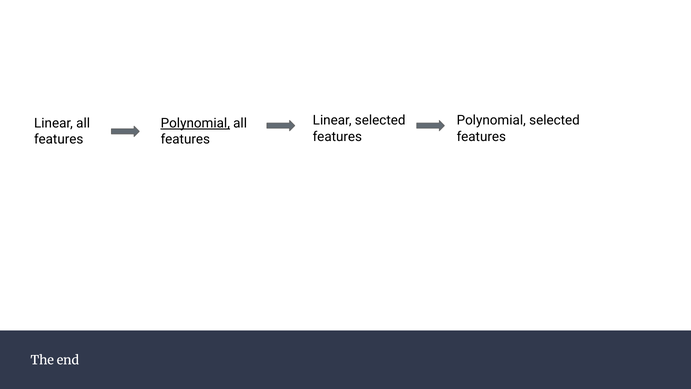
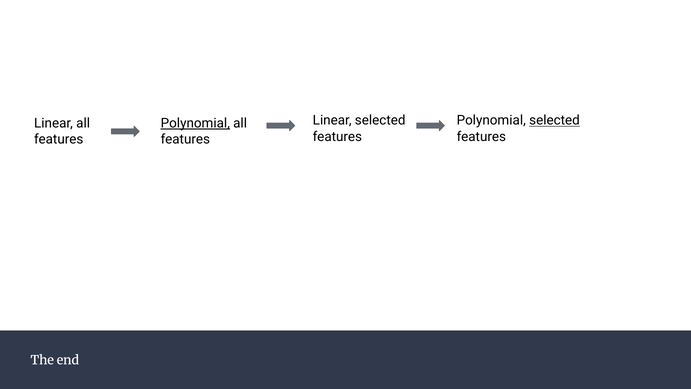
selected underline: none -> present (555, 120)
